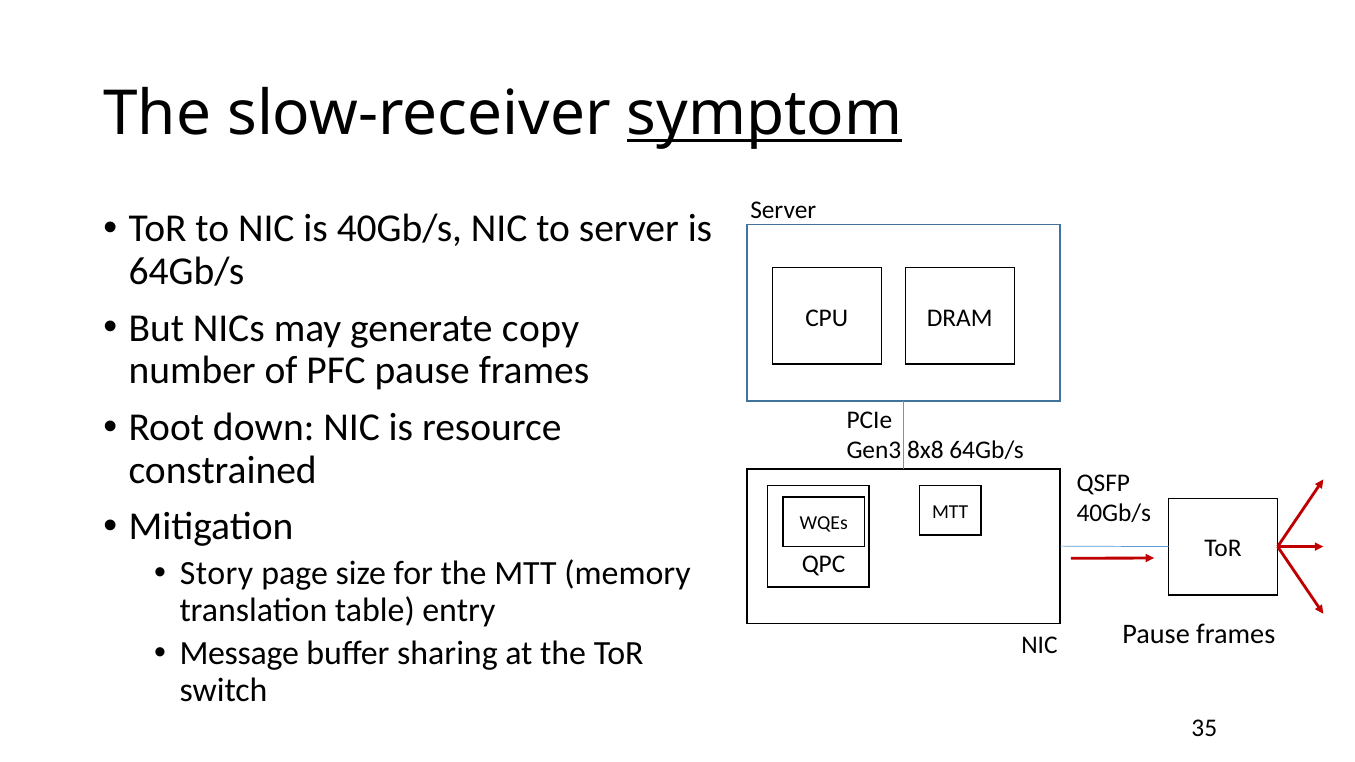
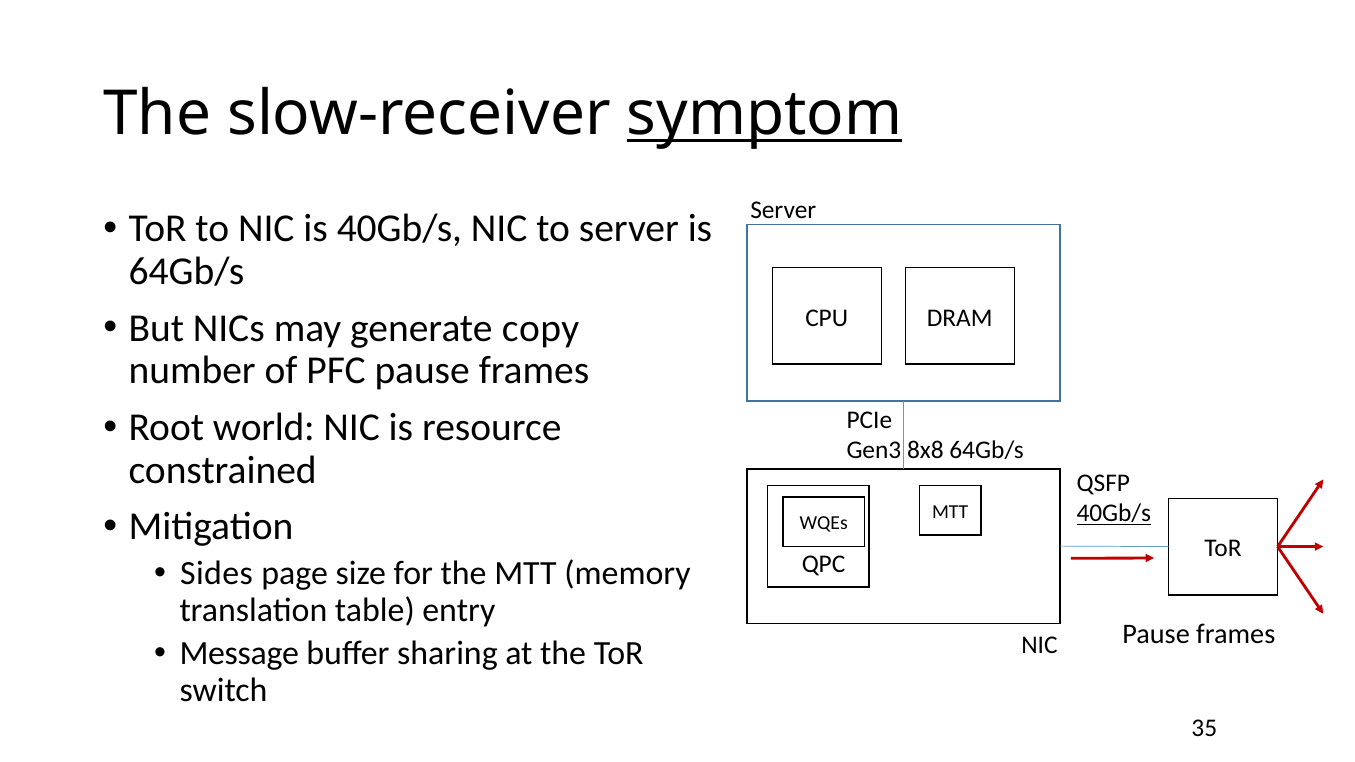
down: down -> world (264, 428)
40Gb/s underline: none -> present (1114, 514)
Story: Story -> Sides (216, 574)
